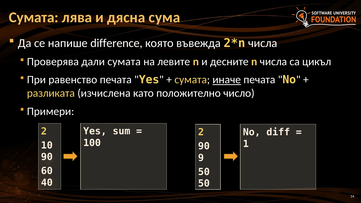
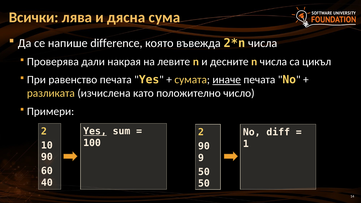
Сумата: Сумата -> Всички (34, 18)
дали сумата: сумата -> накрая (124, 62)
Yes underline: none -> present (95, 131)
